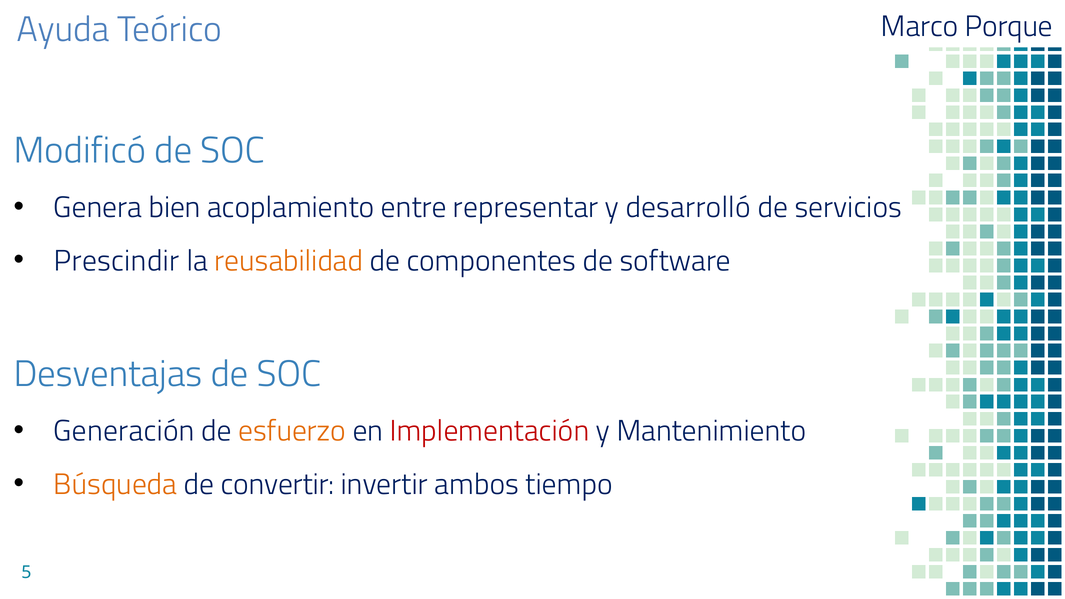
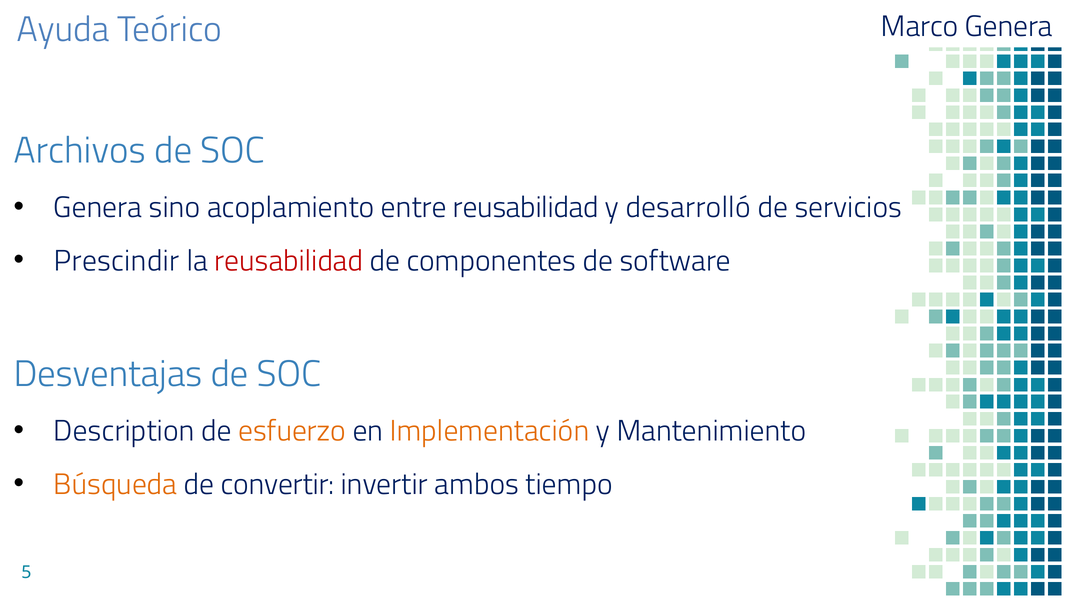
Marco Porque: Porque -> Genera (1009, 26)
Modificó: Modificó -> Archivos (80, 150)
bien: bien -> sino (175, 208)
entre representar: representar -> reusabilidad (526, 208)
reusabilidad colour: orange -> red (289, 261)
Generación: Generación -> Description (124, 431)
Implementación colour: red -> orange (490, 431)
